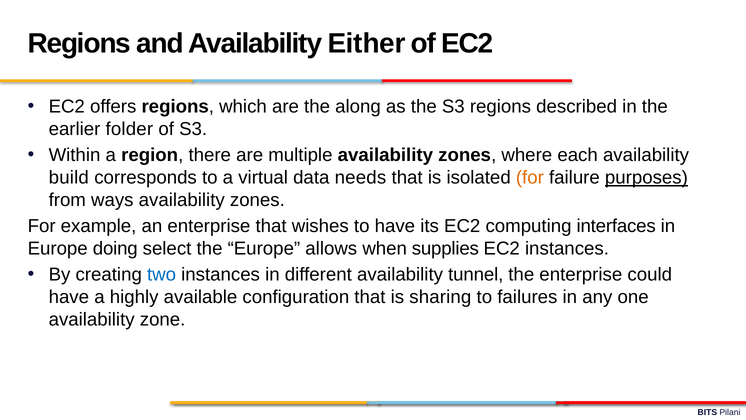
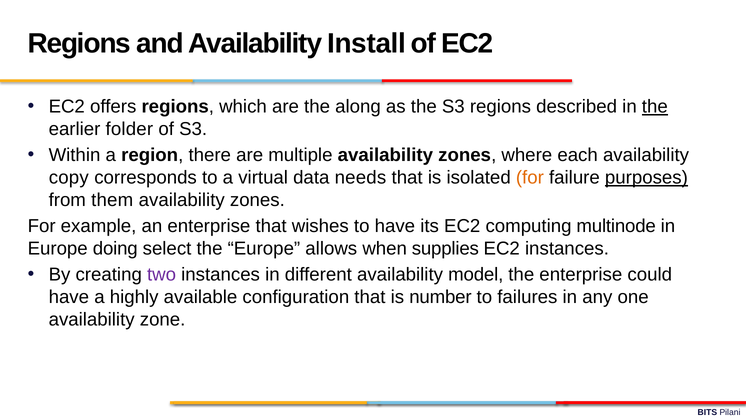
Either: Either -> Install (367, 43)
the underline: none -> present (655, 107)
build: build -> copy (69, 178)
ways: ways -> them (112, 200)
interfaces: interfaces -> multinode (616, 226)
two colour: blue -> purple (162, 274)
tunnel: tunnel -> model (476, 274)
sharing: sharing -> number (440, 297)
